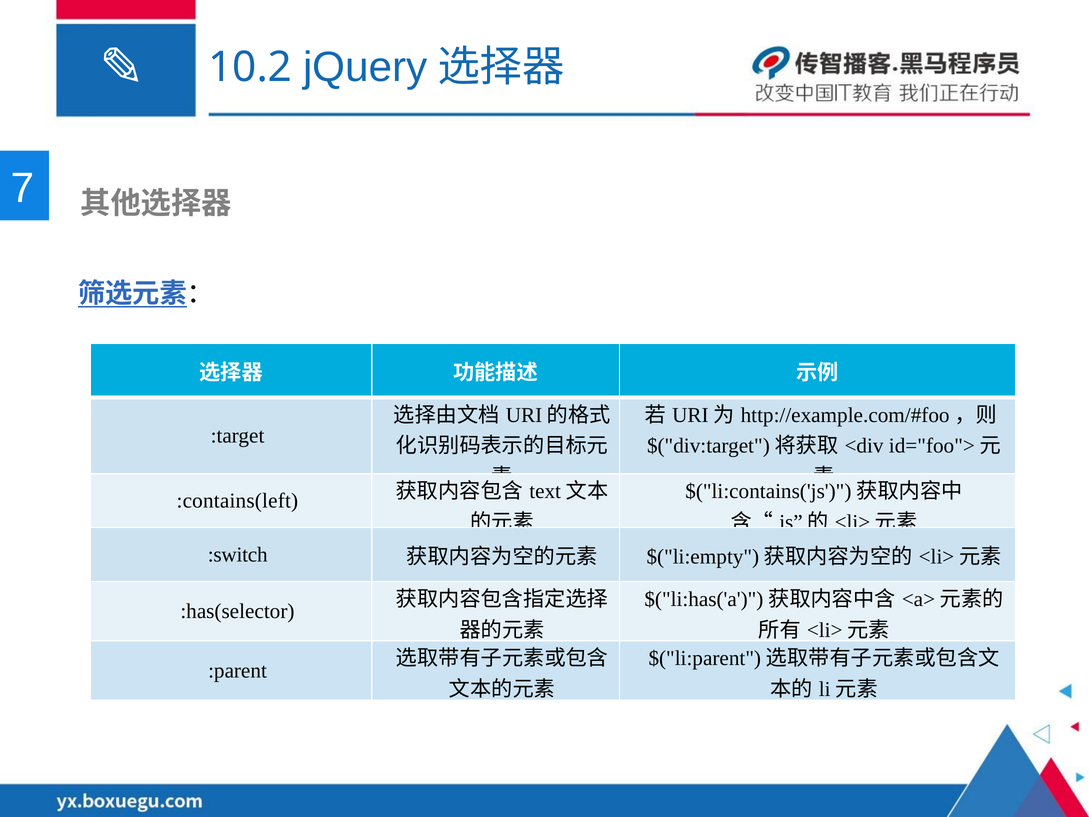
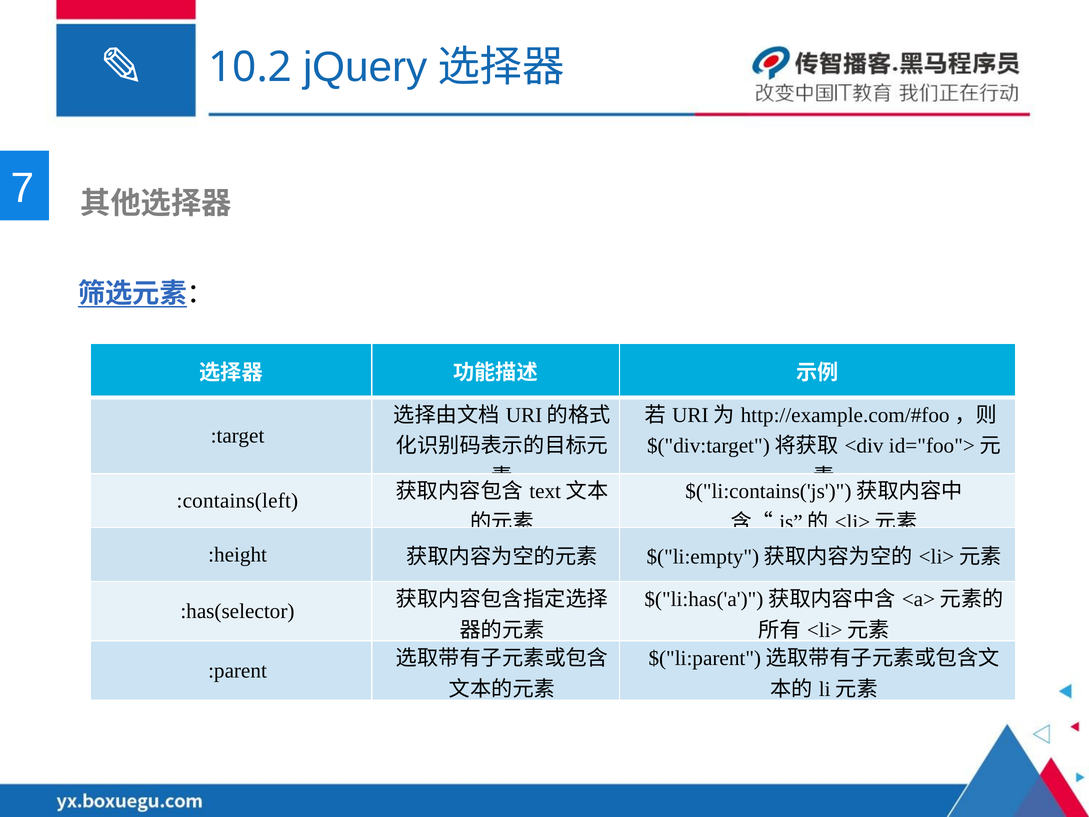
:switch: :switch -> :height (238, 555)
